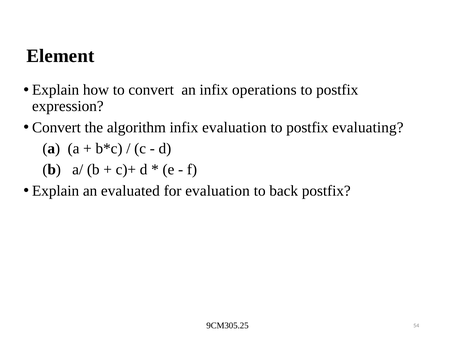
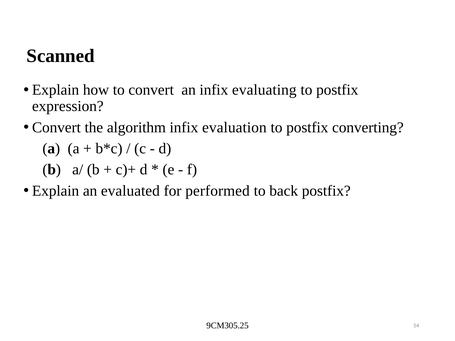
Element: Element -> Scanned (61, 56)
operations: operations -> evaluating (264, 90)
evaluating: evaluating -> converting (368, 127)
for evaluation: evaluation -> performed (218, 191)
